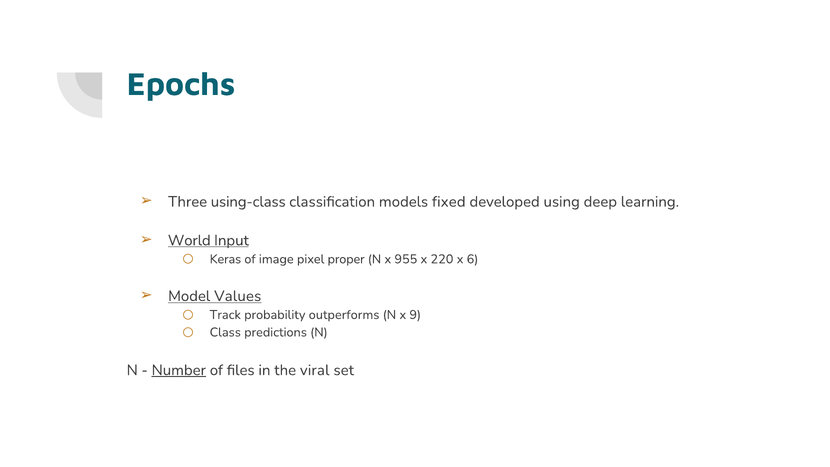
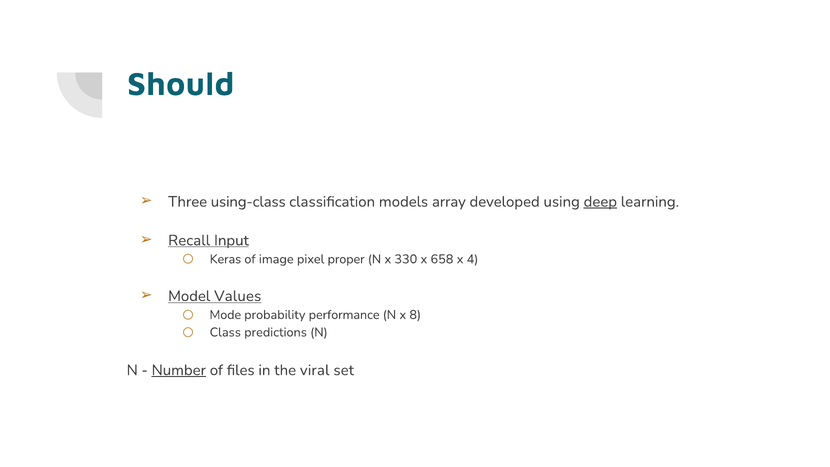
Epochs: Epochs -> Should (181, 84)
fixed: fixed -> array (449, 202)
deep underline: none -> present (600, 202)
World: World -> Recall (189, 240)
955: 955 -> 330 (406, 259)
220: 220 -> 658 (442, 259)
6: 6 -> 4 (472, 259)
Track: Track -> Mode (225, 315)
outperforms: outperforms -> performance (344, 315)
9: 9 -> 8 (415, 315)
